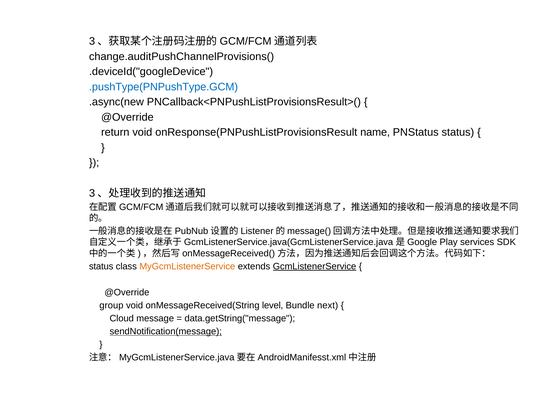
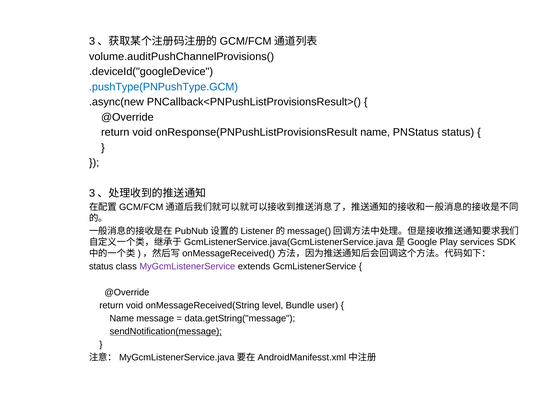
change.auditPushChannelProvisions(: change.auditPushChannelProvisions( -> volume.auditPushChannelProvisions( (182, 56)
MyGcmListenerService colour: orange -> purple (187, 266)
GcmListenerService underline: present -> none (315, 266)
group: group -> return (111, 305)
next: next -> user (328, 305)
Cloud: Cloud -> Name (122, 318)
